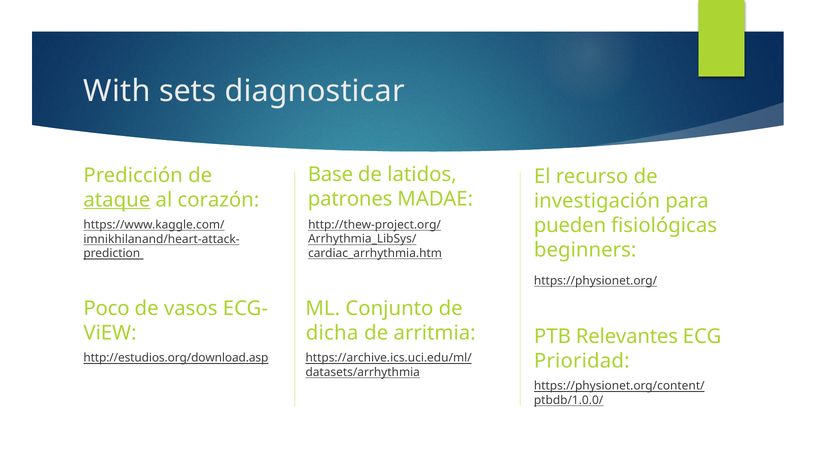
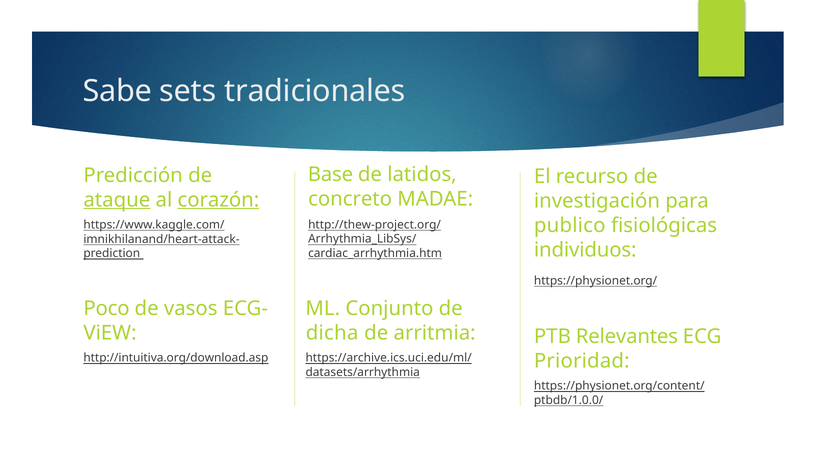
With: With -> Sabe (117, 91)
diagnosticar: diagnosticar -> tradicionales (315, 91)
patrones: patrones -> concreto (350, 199)
corazón underline: none -> present (218, 200)
pueden: pueden -> publico (570, 225)
beginners: beginners -> individuos (585, 250)
http://estudios.org/download.asp: http://estudios.org/download.asp -> http://intuitiva.org/download.asp (176, 358)
